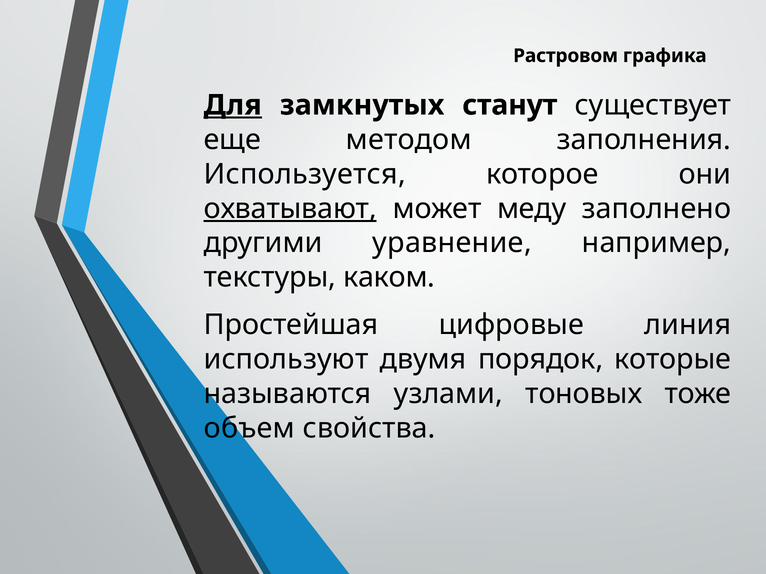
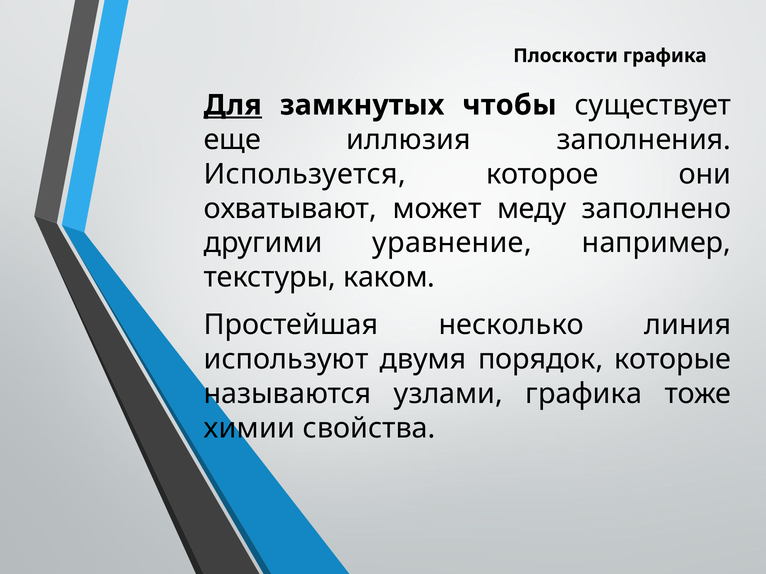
Растровом: Растровом -> Плоскости (566, 56)
станут: станут -> чтобы (509, 105)
методом: методом -> иллюзия (409, 140)
охватывают underline: present -> none (290, 209)
цифровые: цифровые -> несколько (511, 325)
узлами тоновых: тоновых -> графика (584, 394)
объем: объем -> химии (249, 429)
